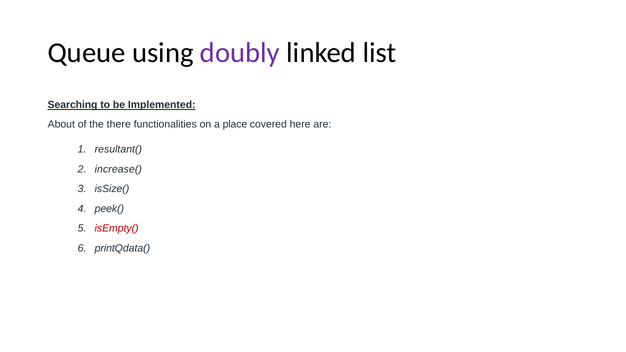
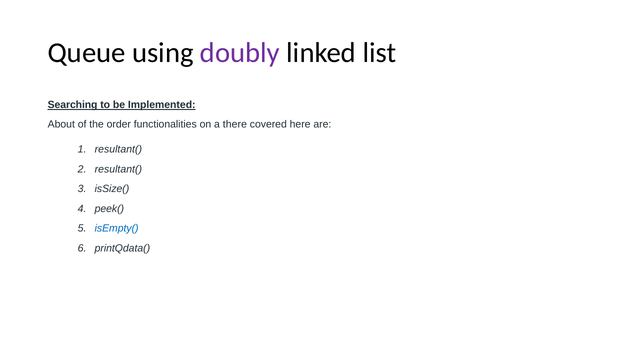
there: there -> order (119, 124)
place: place -> there (235, 124)
increase(: increase( -> resultant( (118, 169)
isEmpty( colour: red -> blue (117, 228)
